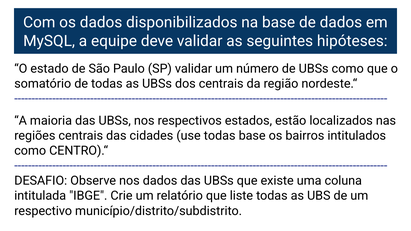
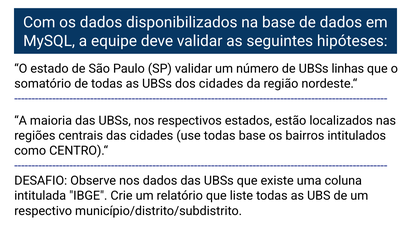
UBSs como: como -> linhas (348, 69)
dos centrais: centrais -> cidades (221, 84)
